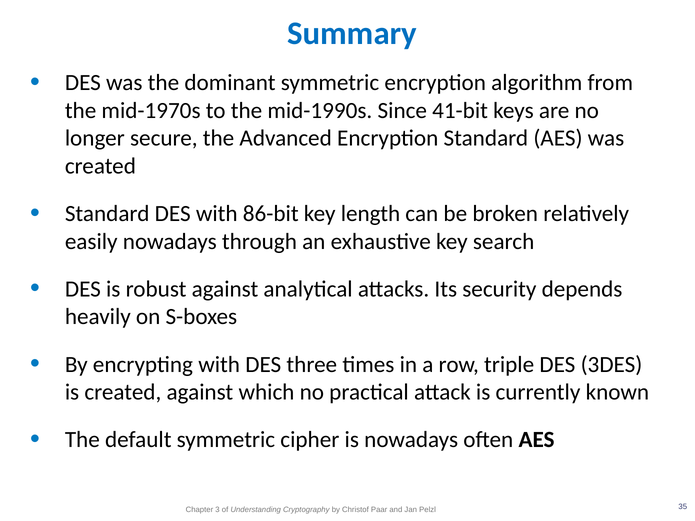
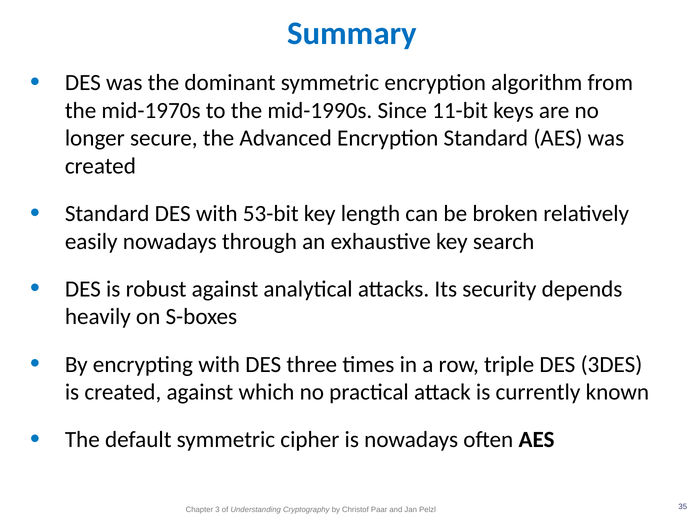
41-bit: 41-bit -> 11-bit (460, 111)
86-bit: 86-bit -> 53-bit (271, 214)
